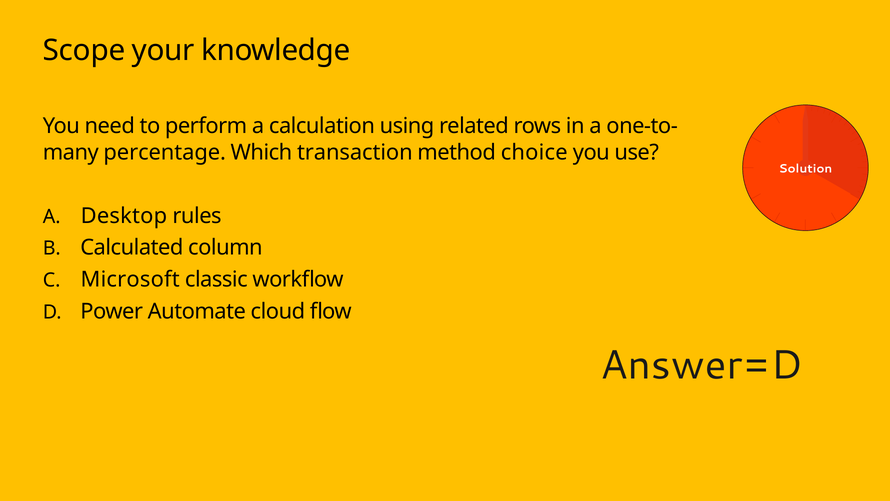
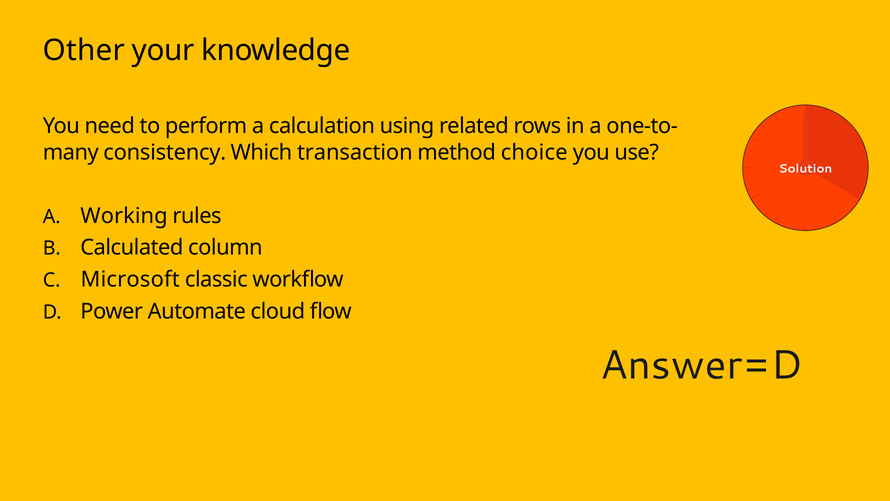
Scope: Scope -> Other (84, 51)
percentage: percentage -> consistency (165, 152)
Desktop: Desktop -> Working (124, 216)
